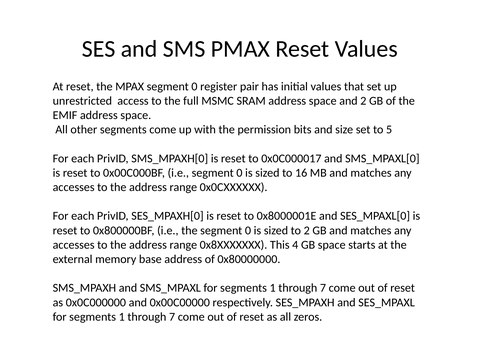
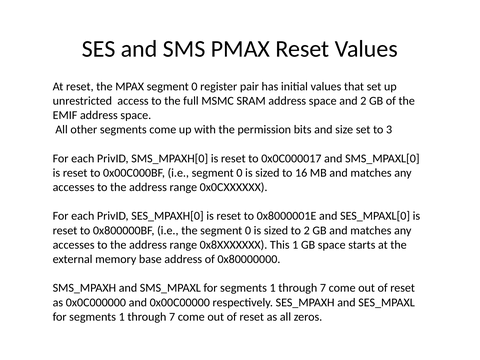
5: 5 -> 3 (389, 130)
This 4: 4 -> 1 (295, 245)
